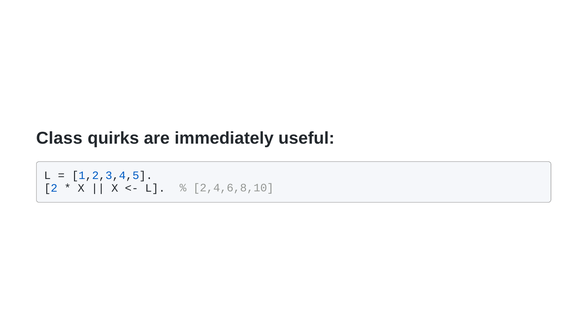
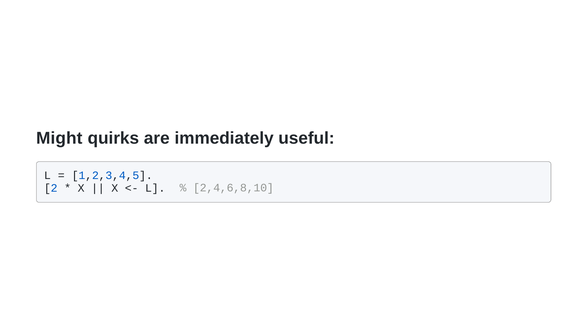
Class: Class -> Might (59, 138)
